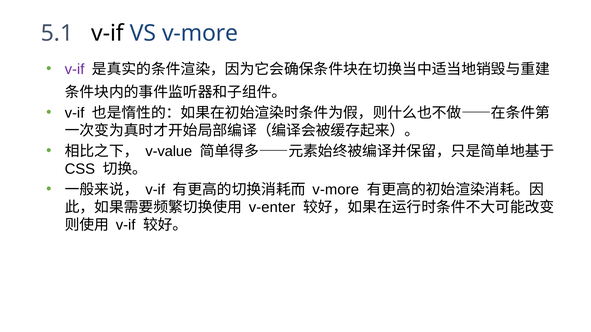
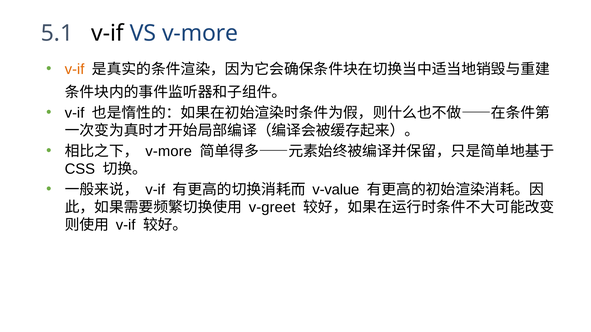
v-if colour: purple -> orange (75, 69)
v-value: v-value -> v-more (169, 151)
v-more: v-more -> v-value (336, 190)
v-enter: v-enter -> v-greet (272, 208)
